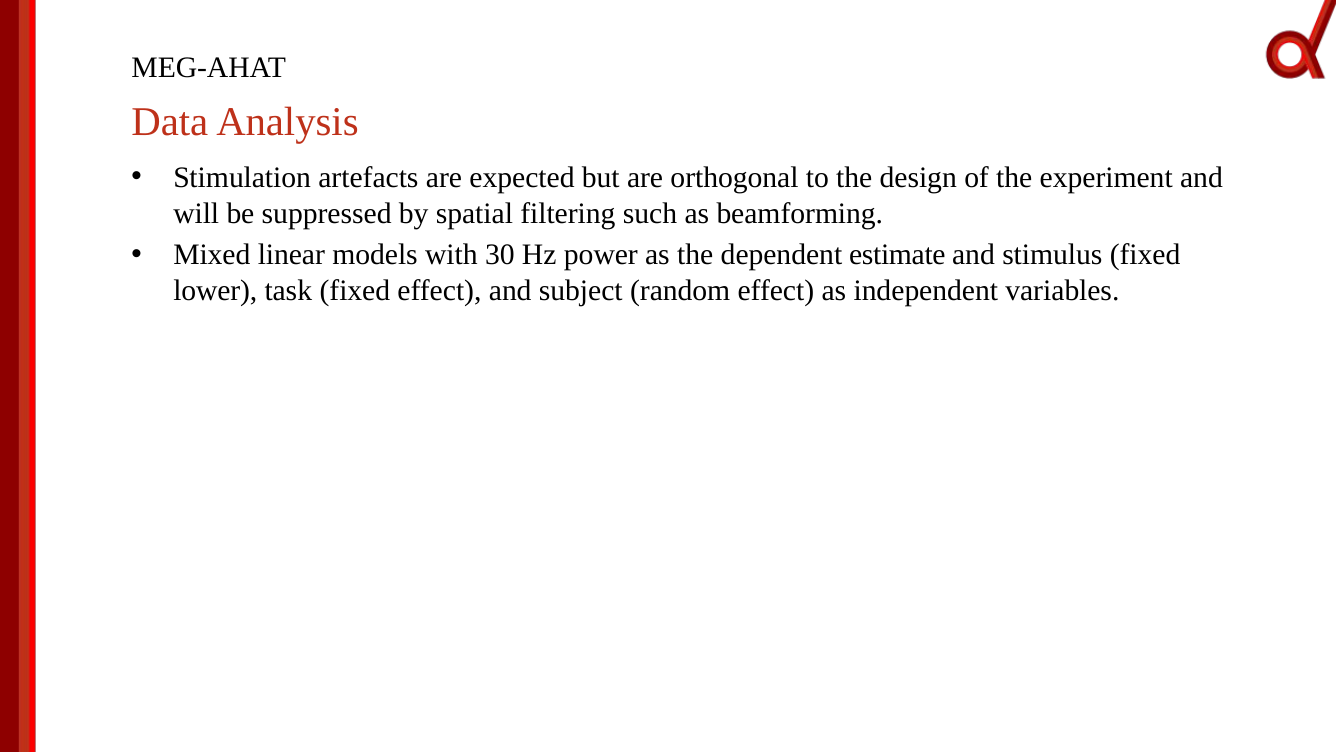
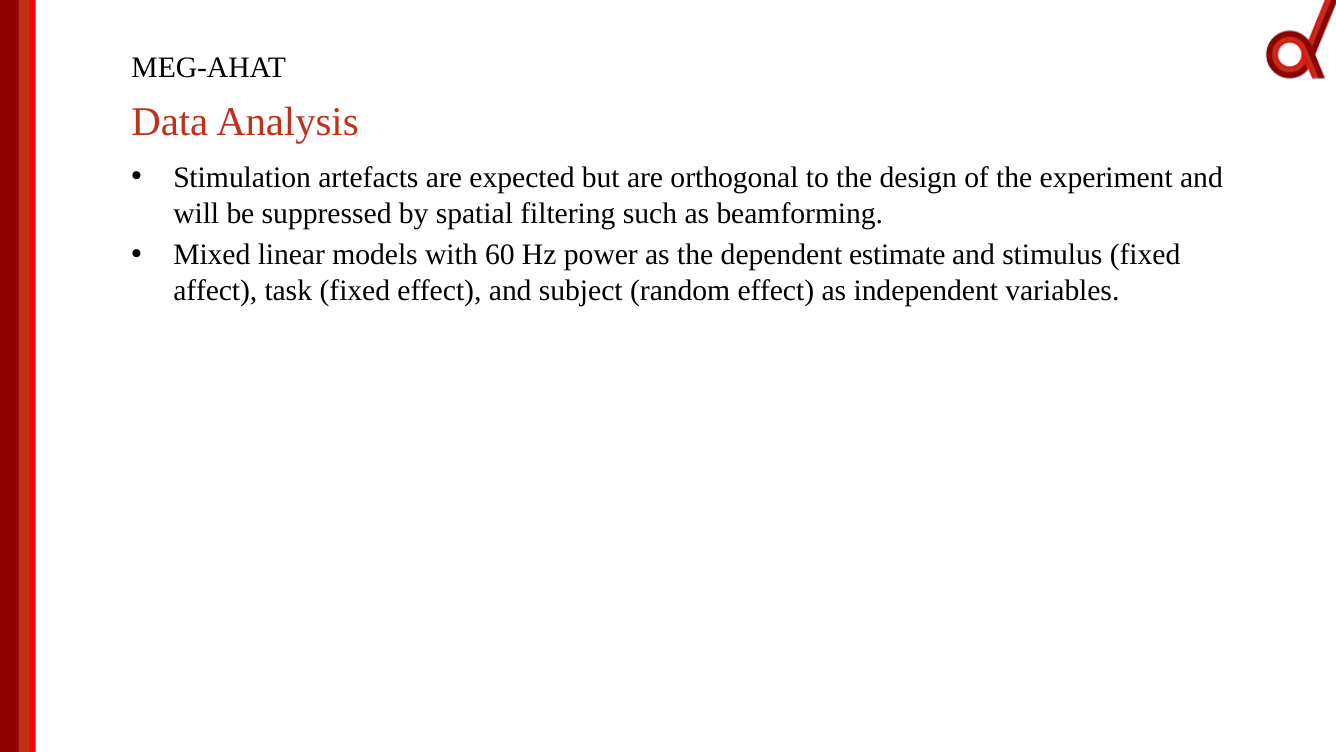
30: 30 -> 60 (500, 255)
lower: lower -> affect (215, 290)
